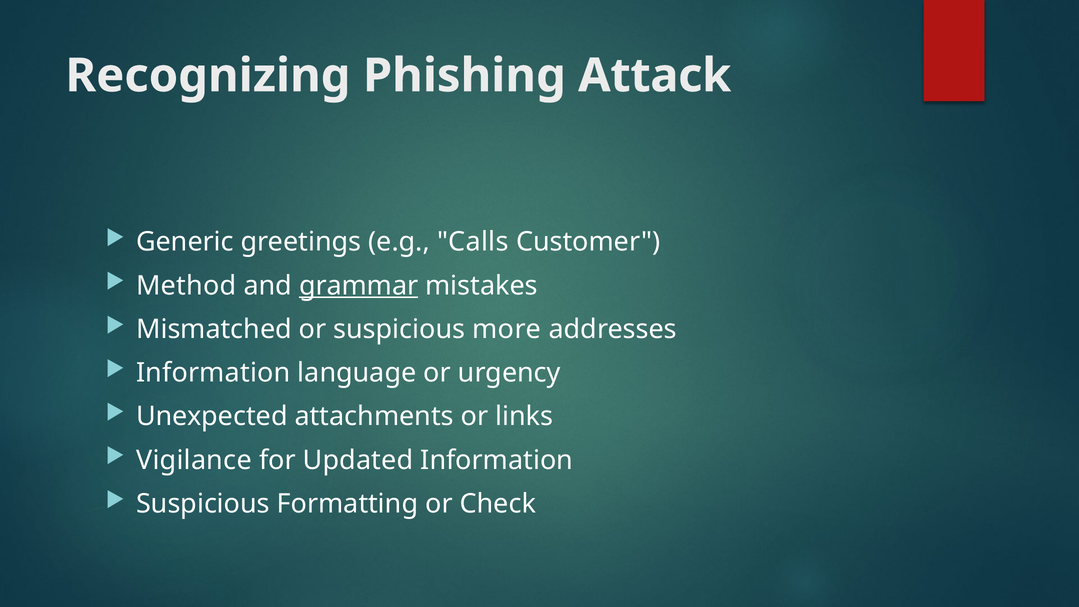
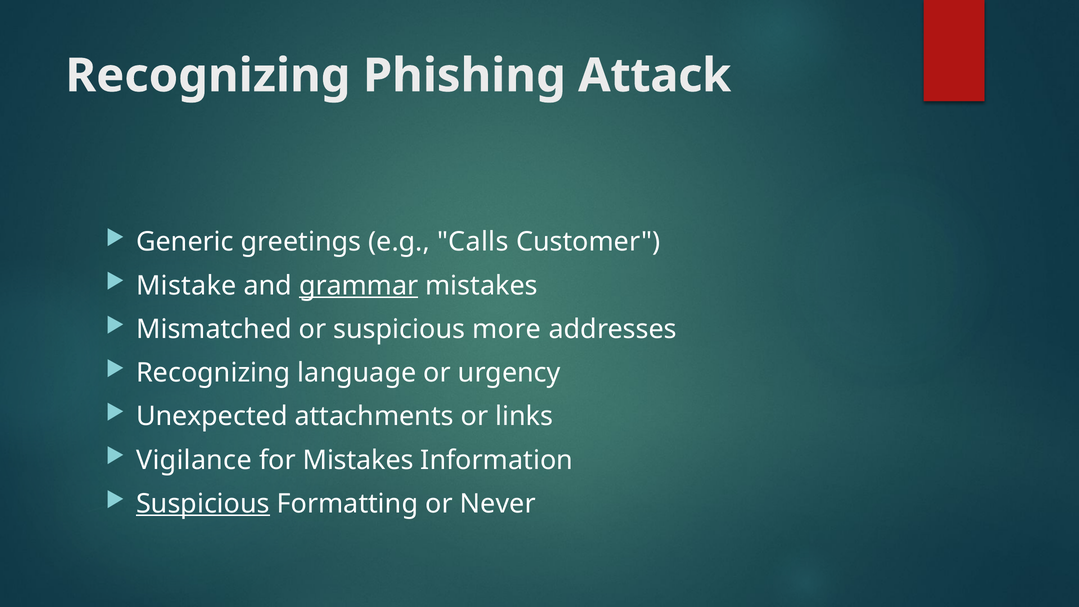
Method: Method -> Mistake (186, 286)
Information: Information -> Recognizing (213, 373)
for Updated: Updated -> Mistakes (358, 460)
Suspicious underline: none -> present (203, 504)
Check: Check -> Never (498, 504)
